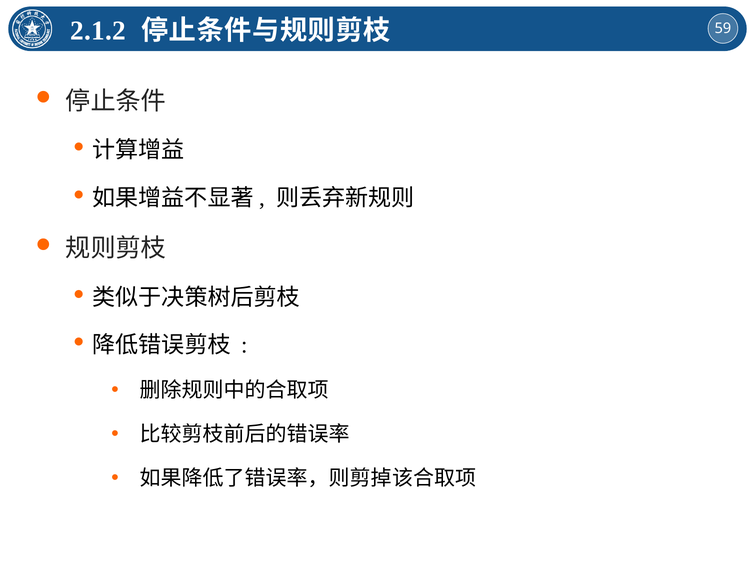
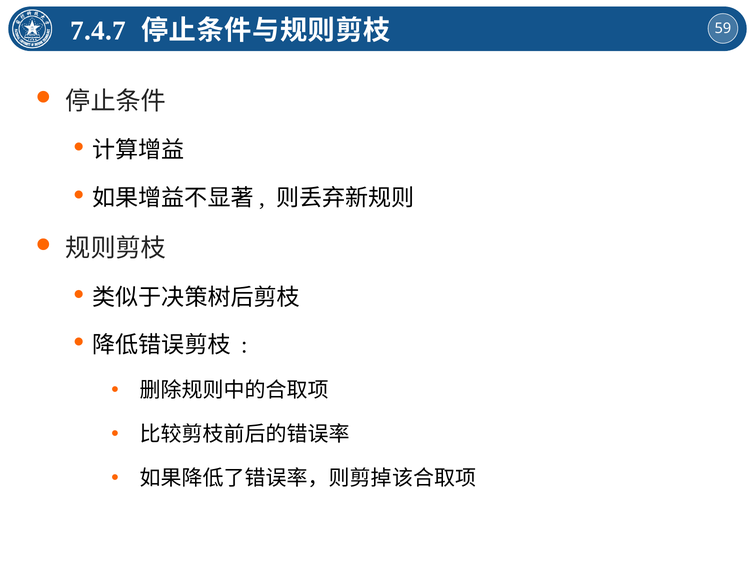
2.1.2: 2.1.2 -> 7.4.7 (98, 31)
